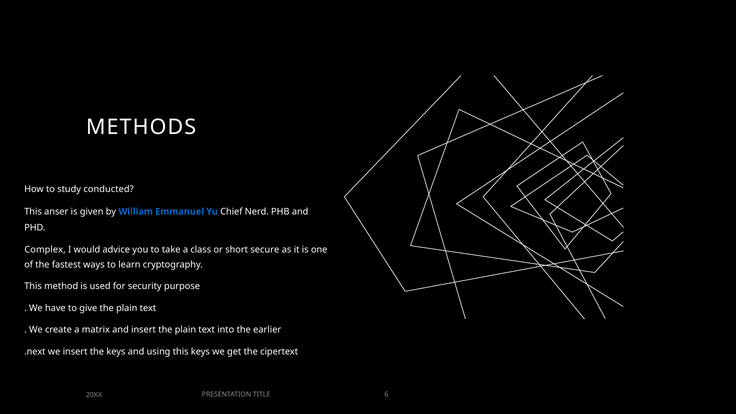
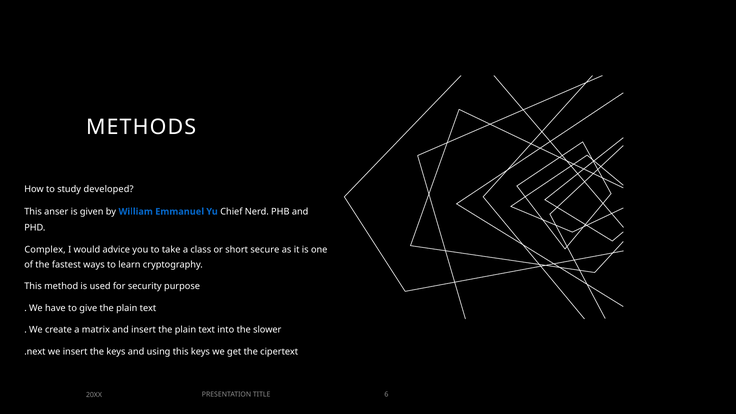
conducted: conducted -> developed (109, 189)
earlier: earlier -> slower (267, 330)
